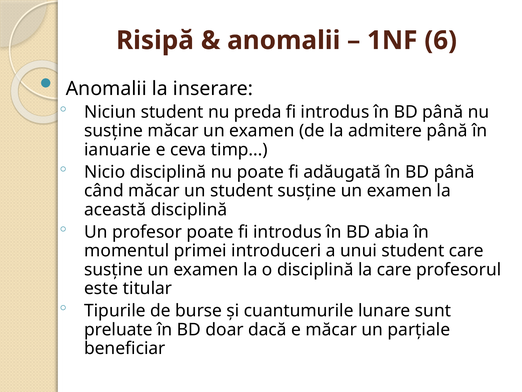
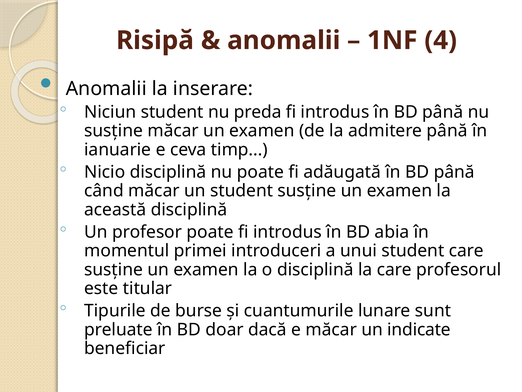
6: 6 -> 4 (441, 40)
parţiale: parţiale -> indicate (419, 329)
